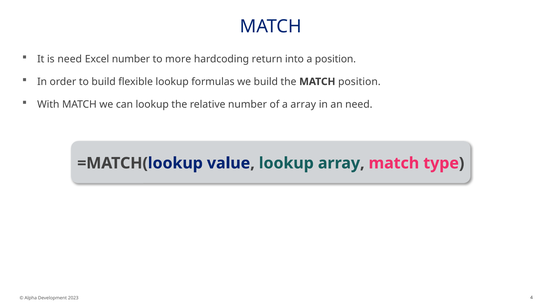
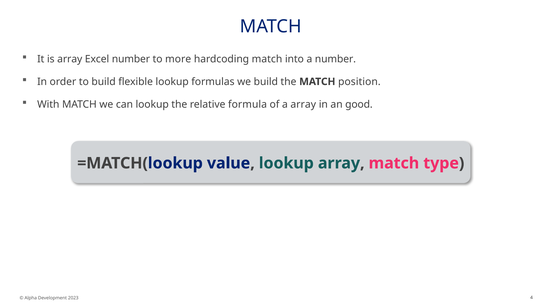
is need: need -> array (70, 59)
hardcoding return: return -> match (267, 59)
a position: position -> number (335, 59)
relative number: number -> formula (247, 104)
an need: need -> good (359, 104)
